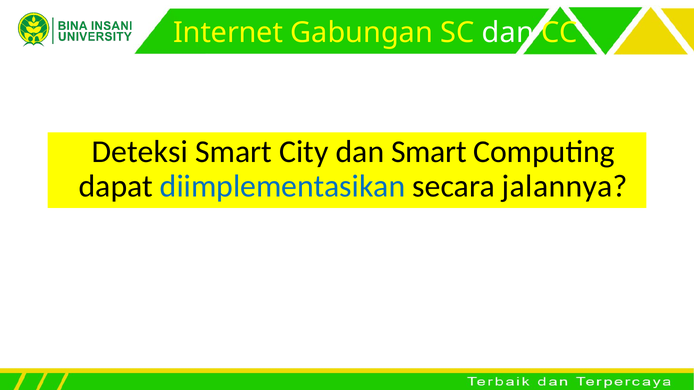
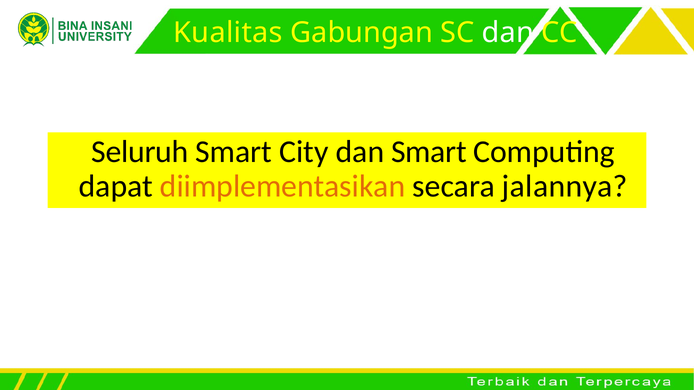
Internet: Internet -> Kualitas (228, 33)
Deteksi: Deteksi -> Seluruh (140, 152)
diimplementasikan colour: blue -> orange (283, 186)
